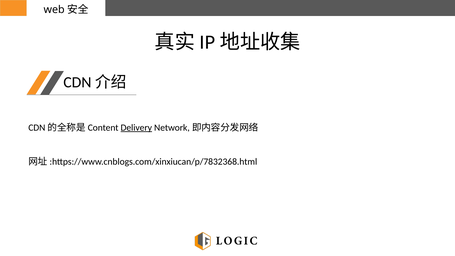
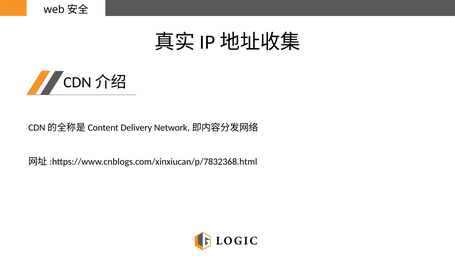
Delivery underline: present -> none (136, 128)
